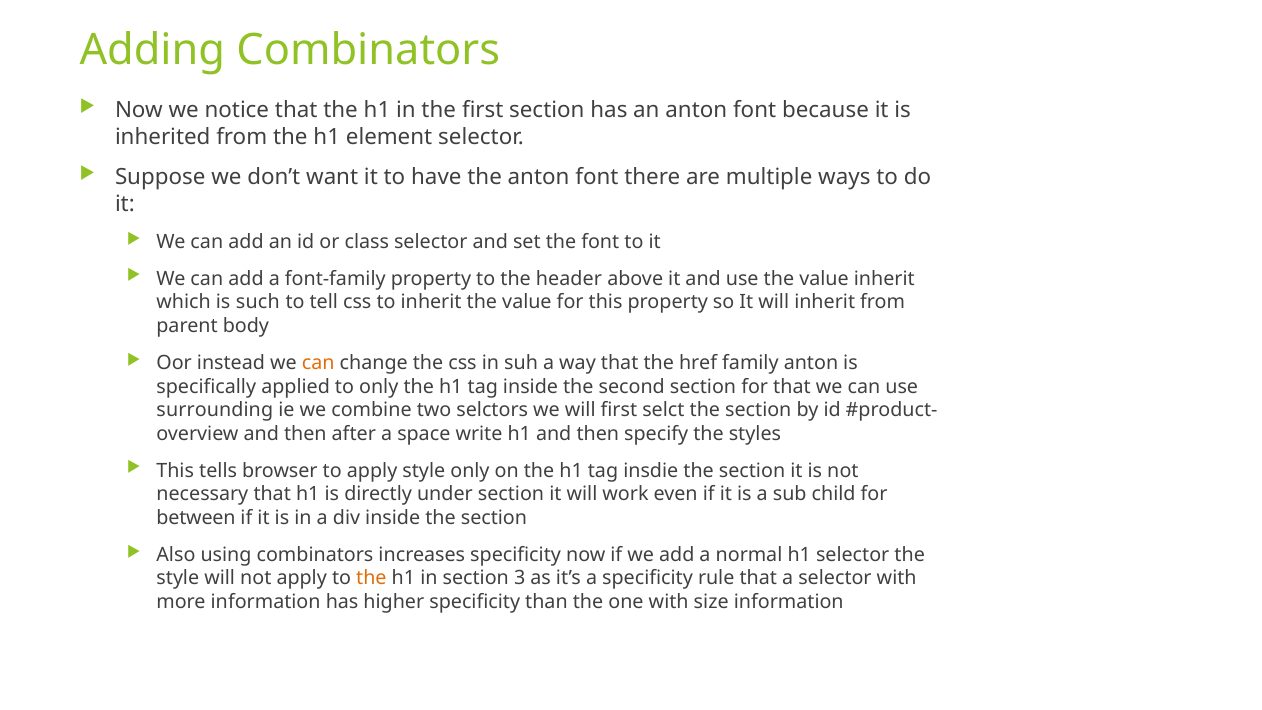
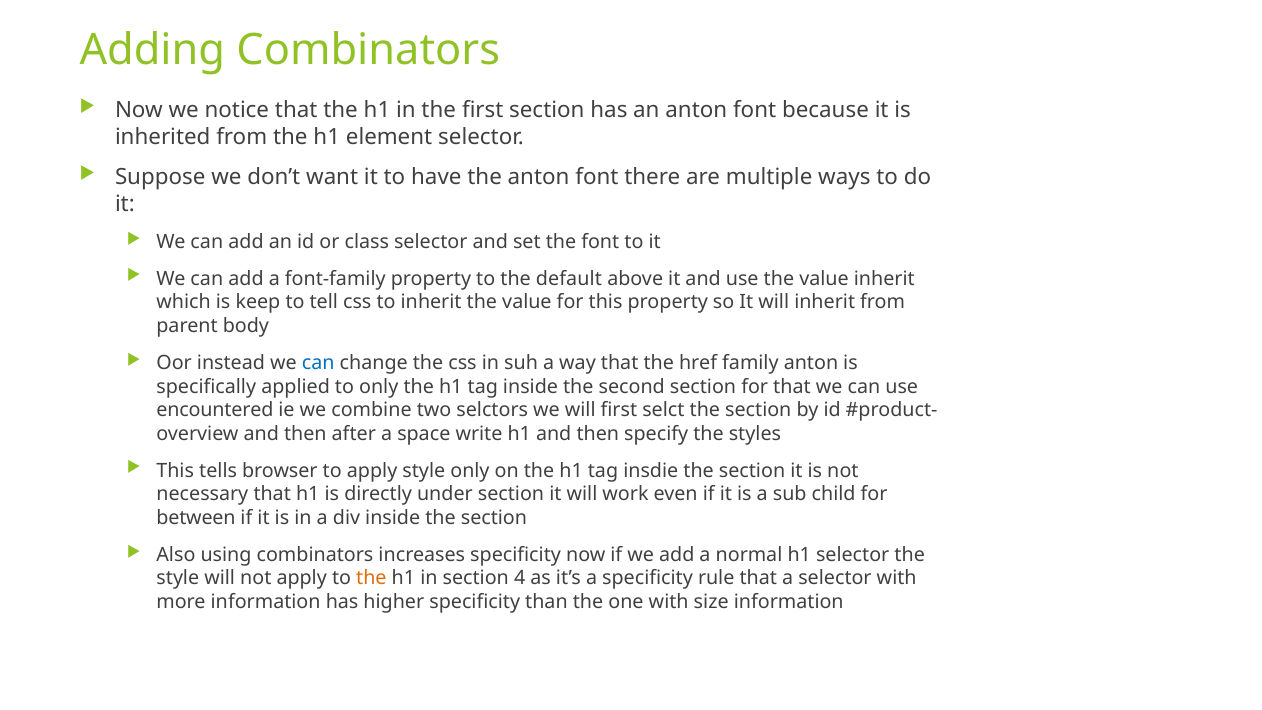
header: header -> default (569, 279)
such: such -> keep (258, 302)
can colour: orange -> blue (318, 363)
surrounding: surrounding -> encountered (215, 410)
3: 3 -> 4 (520, 578)
